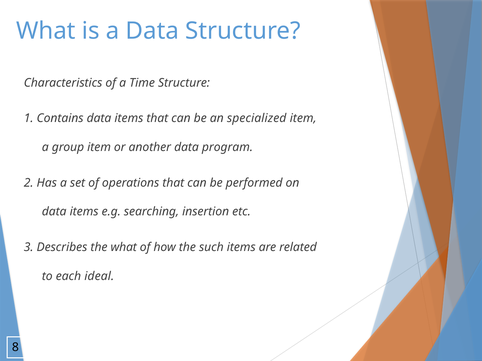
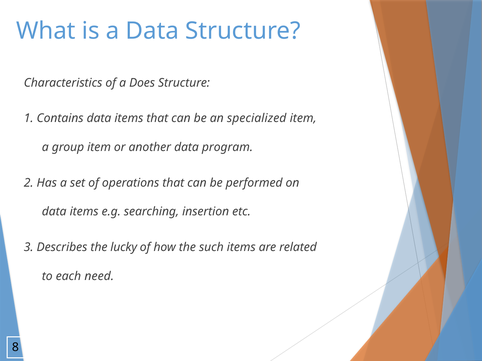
Time: Time -> Does (142, 83)
the what: what -> lucky (124, 248)
ideal: ideal -> need (99, 276)
